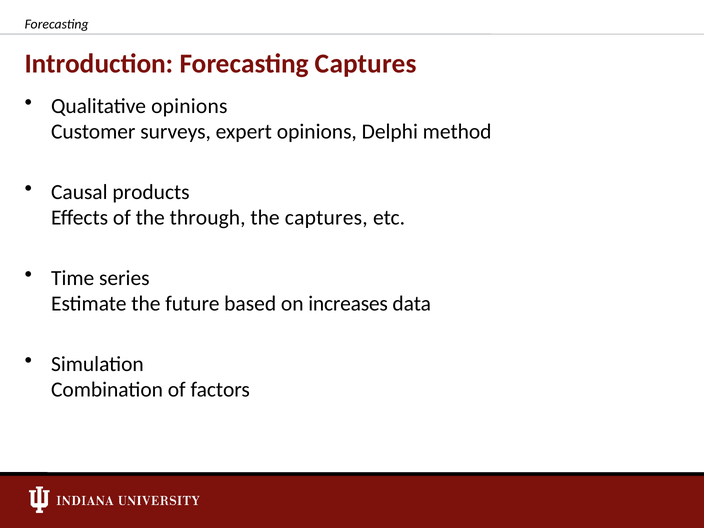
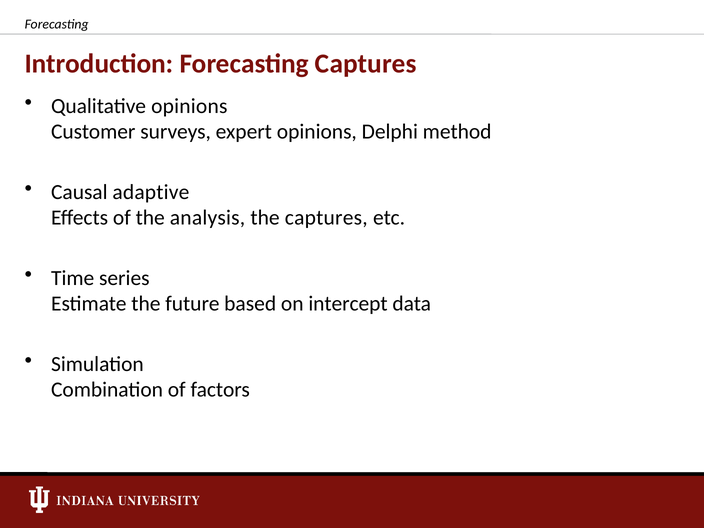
products: products -> adaptive (151, 192)
through: through -> analysis (208, 218)
increases: increases -> intercept (348, 304)
